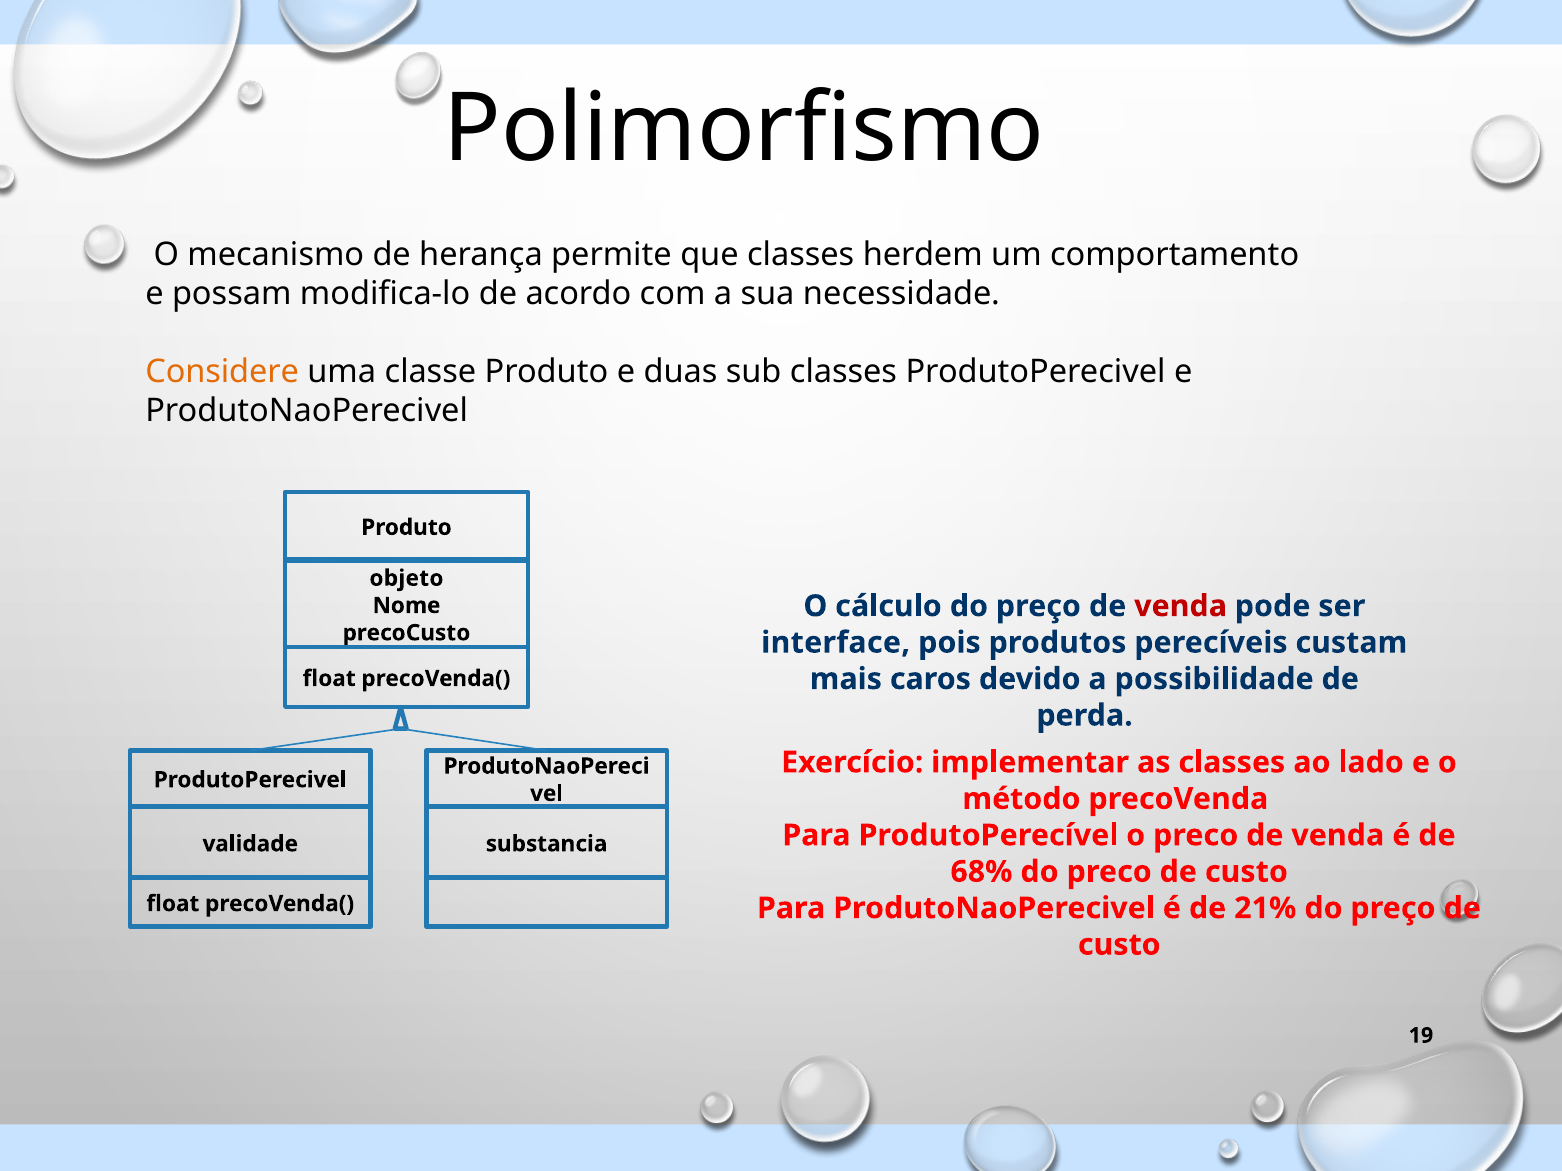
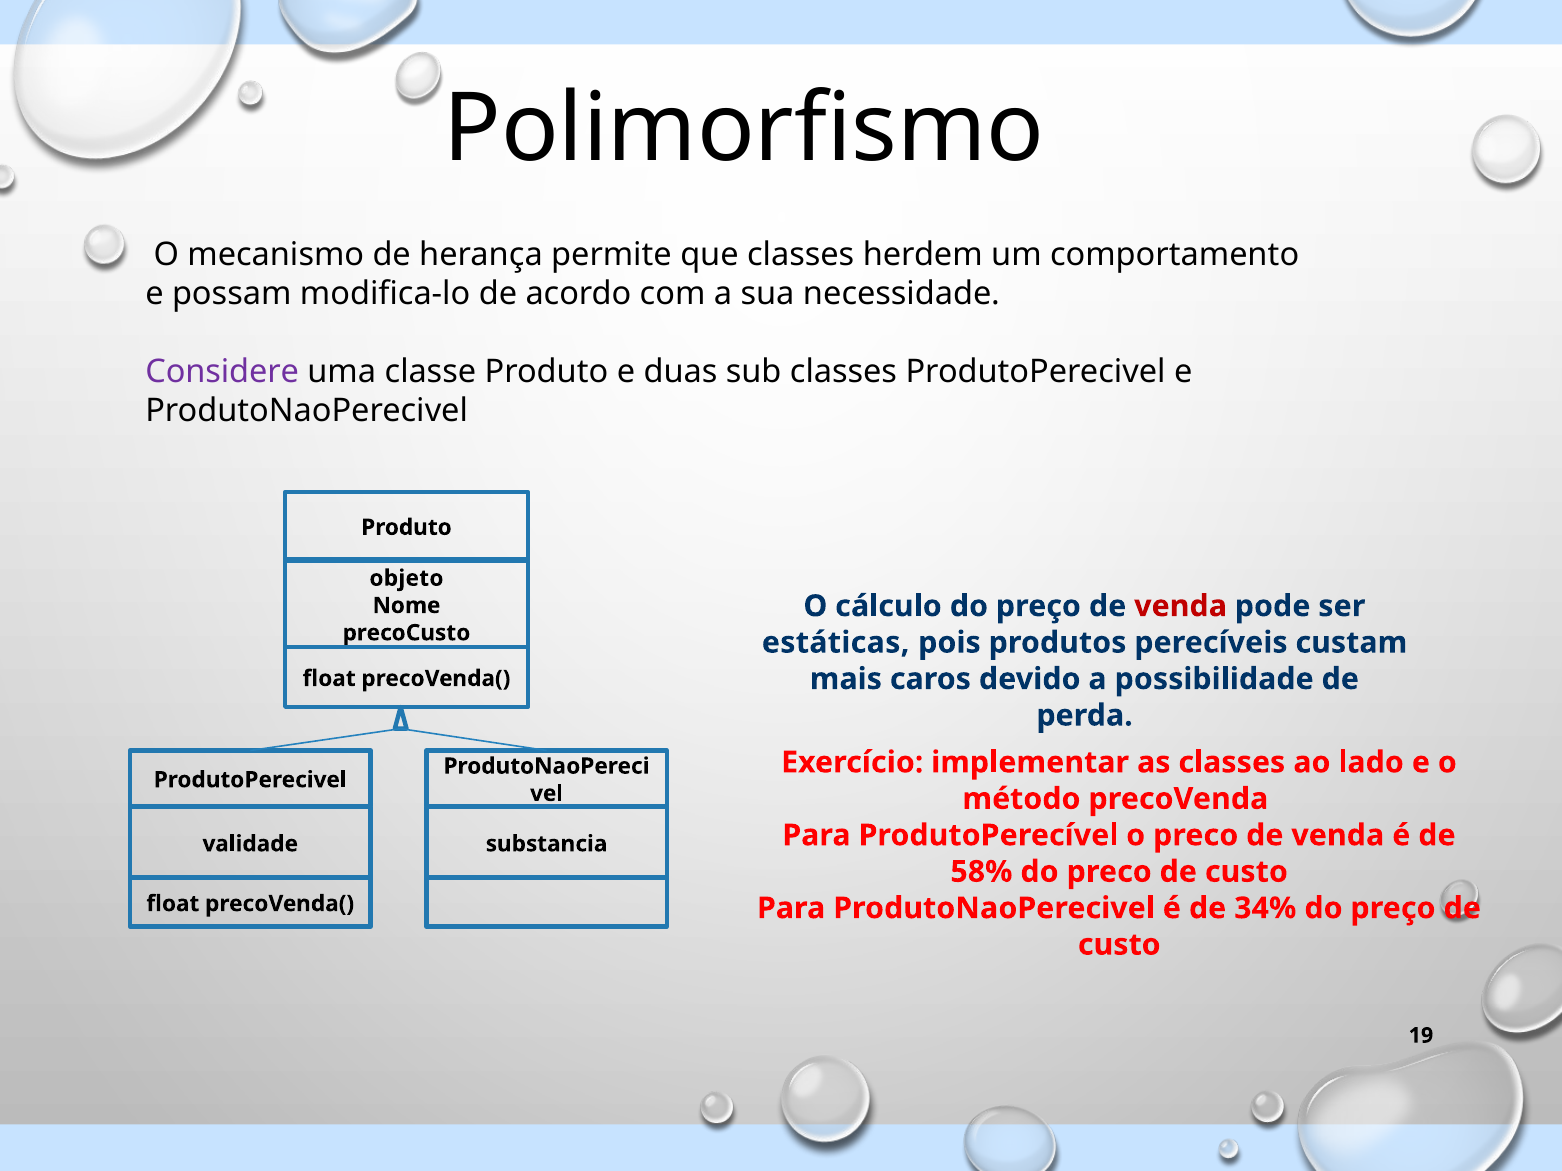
Considere colour: orange -> purple (222, 372)
interface: interface -> estáticas (836, 643)
68%: 68% -> 58% (981, 872)
21%: 21% -> 34% (1265, 909)
